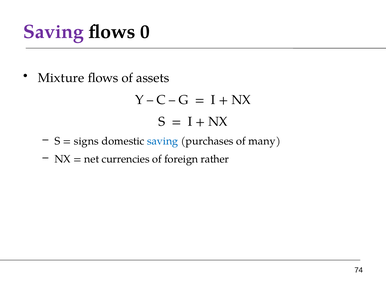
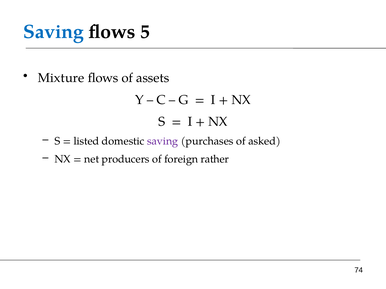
Saving colour: purple -> blue (54, 32)
0: 0 -> 5 (145, 32)
signs: signs -> listed (86, 141)
saving colour: blue -> purple (163, 141)
many: many -> asked (265, 141)
currencies: currencies -> producers (126, 159)
